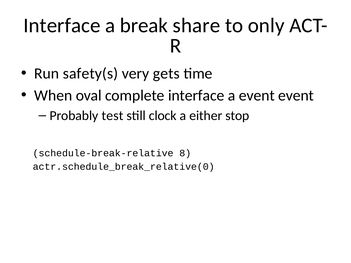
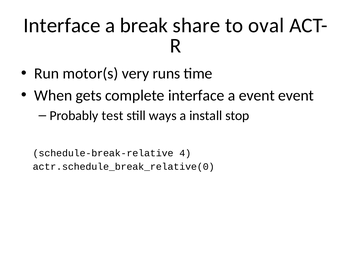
only: only -> oval (266, 26)
safety(s: safety(s -> motor(s (90, 74)
gets: gets -> runs (166, 74)
oval: oval -> gets (89, 95)
clock: clock -> ways (163, 116)
either: either -> install (206, 116)
8: 8 -> 4 (185, 153)
